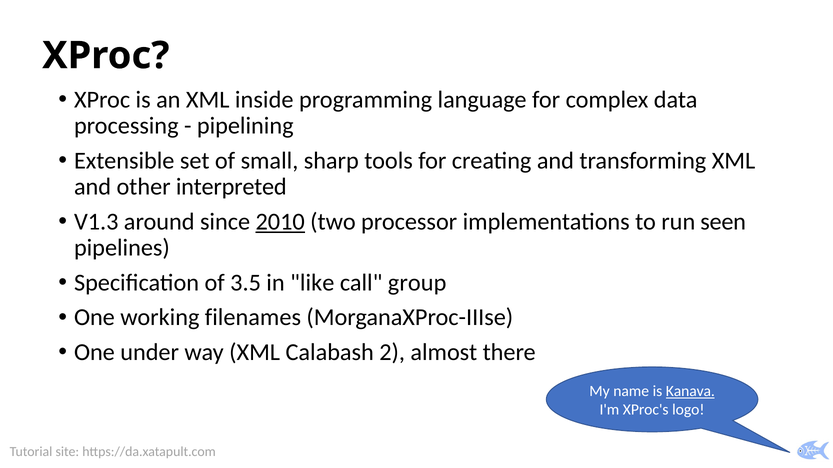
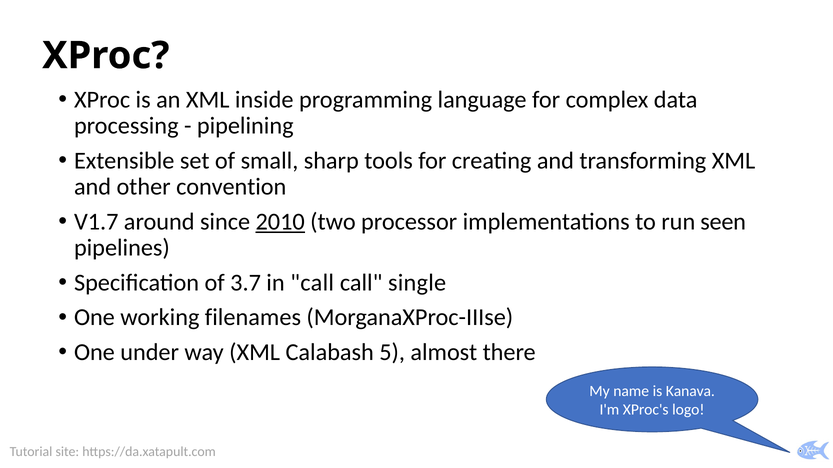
interpreted: interpreted -> convention (231, 187)
V1.3: V1.3 -> V1.7 (96, 222)
3.5: 3.5 -> 3.7 (246, 283)
in like: like -> call (312, 283)
group: group -> single (417, 283)
2: 2 -> 5 (392, 353)
Kanava underline: present -> none (690, 392)
